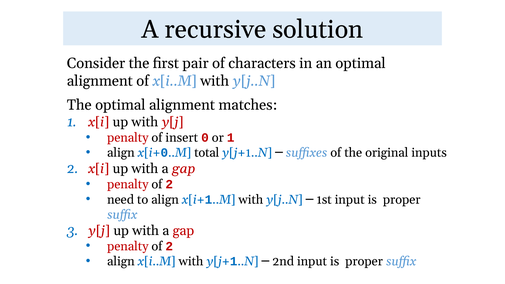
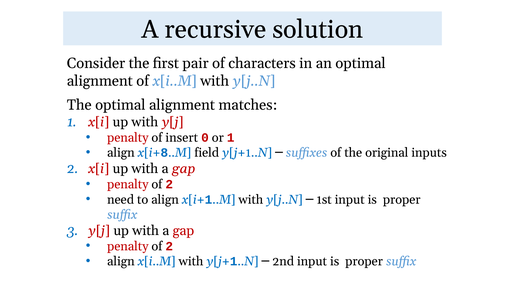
0: 0 -> 8 (164, 153)
total: total -> field (207, 153)
